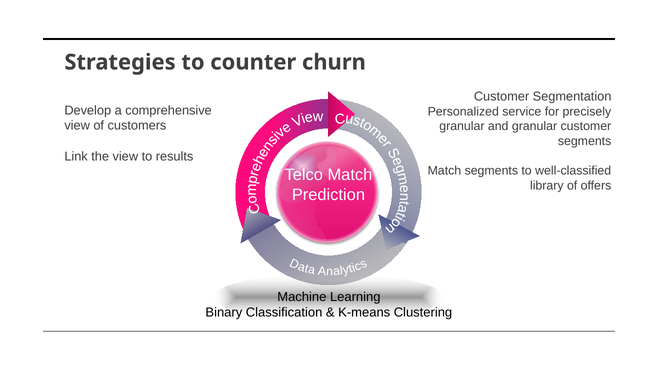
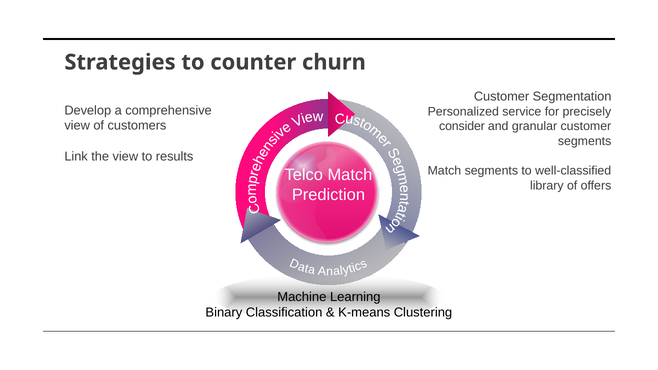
granular: granular -> consider (462, 126)
